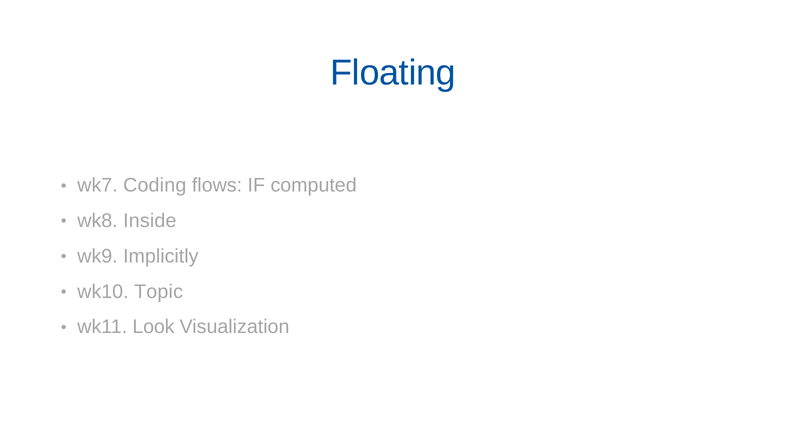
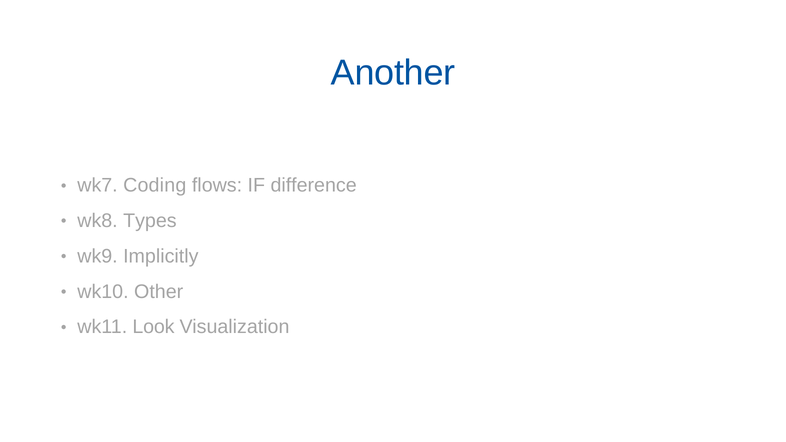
Floating: Floating -> Another (393, 73)
computed: computed -> difference (314, 186)
Inside: Inside -> Types (150, 221)
Topic: Topic -> Other (159, 292)
